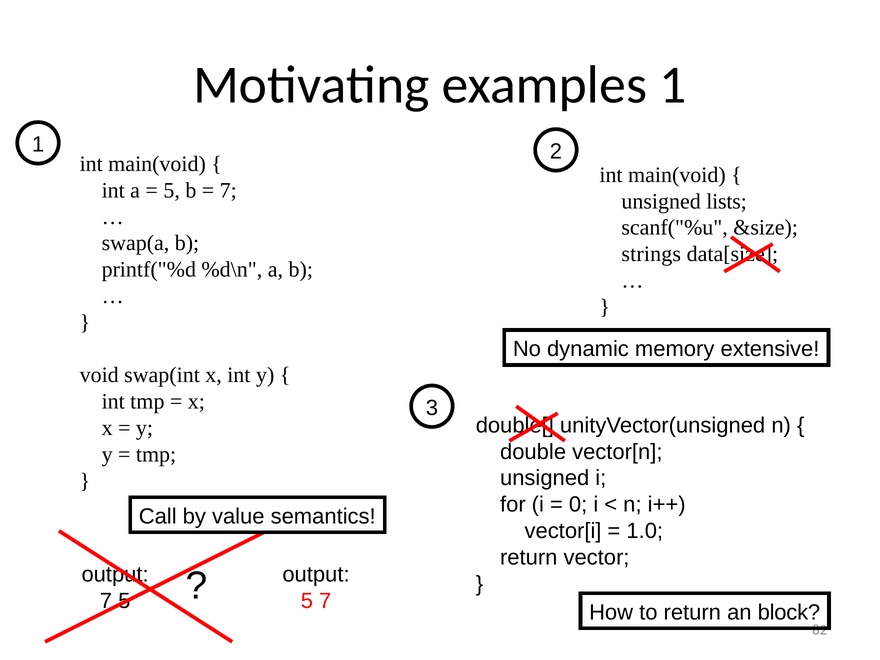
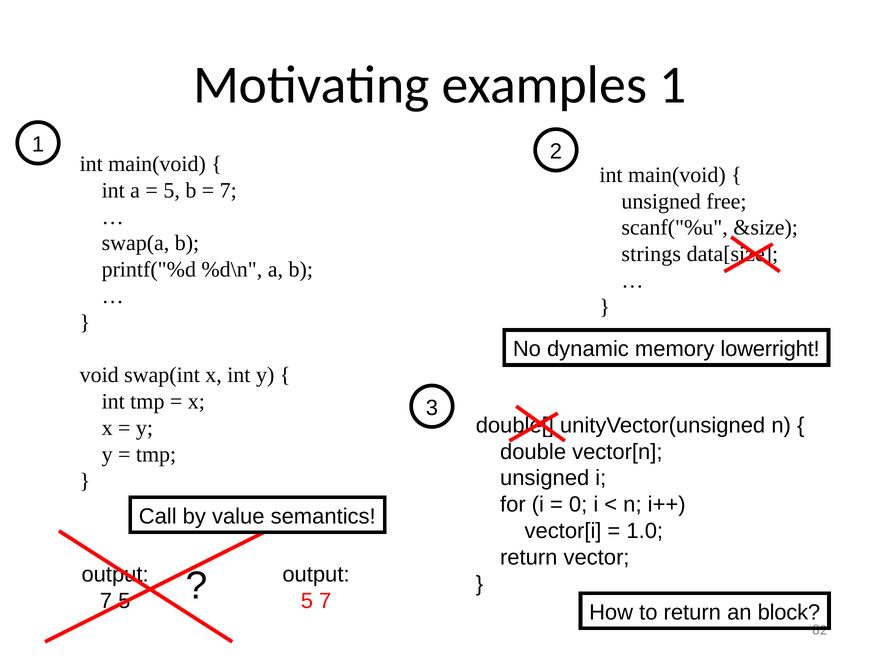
lists: lists -> free (726, 201)
extensive: extensive -> lowerright (770, 349)
